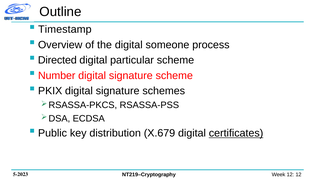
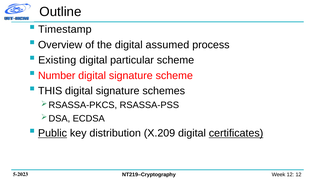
someone: someone -> assumed (167, 45)
Directed: Directed -> Existing (57, 60)
PKIX: PKIX -> THIS (50, 91)
Public underline: none -> present (53, 134)
X.679: X.679 -> X.209 (159, 134)
